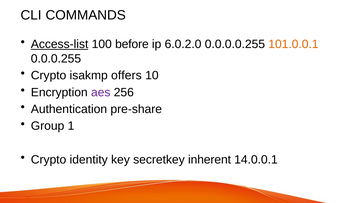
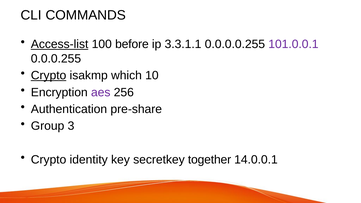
6.0.2.0: 6.0.2.0 -> 3.3.1.1 (183, 44)
101.0.0.1 colour: orange -> purple (293, 44)
Crypto underline: none -> present (49, 75)
offers: offers -> which (126, 75)
1: 1 -> 3 (71, 126)
inherent: inherent -> together (210, 160)
